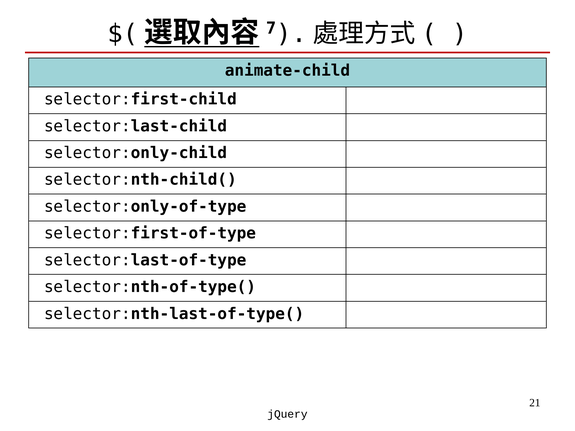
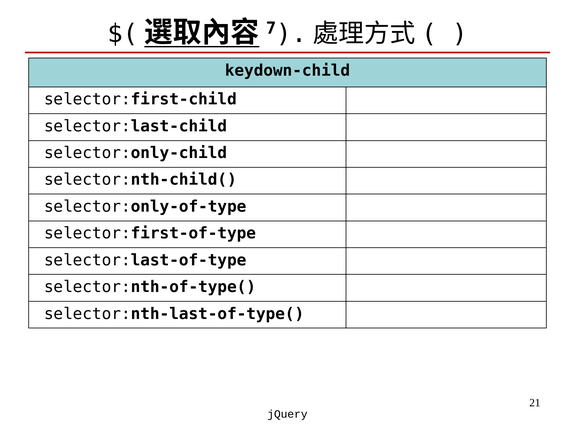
animate-child: animate-child -> keydown-child (287, 71)
